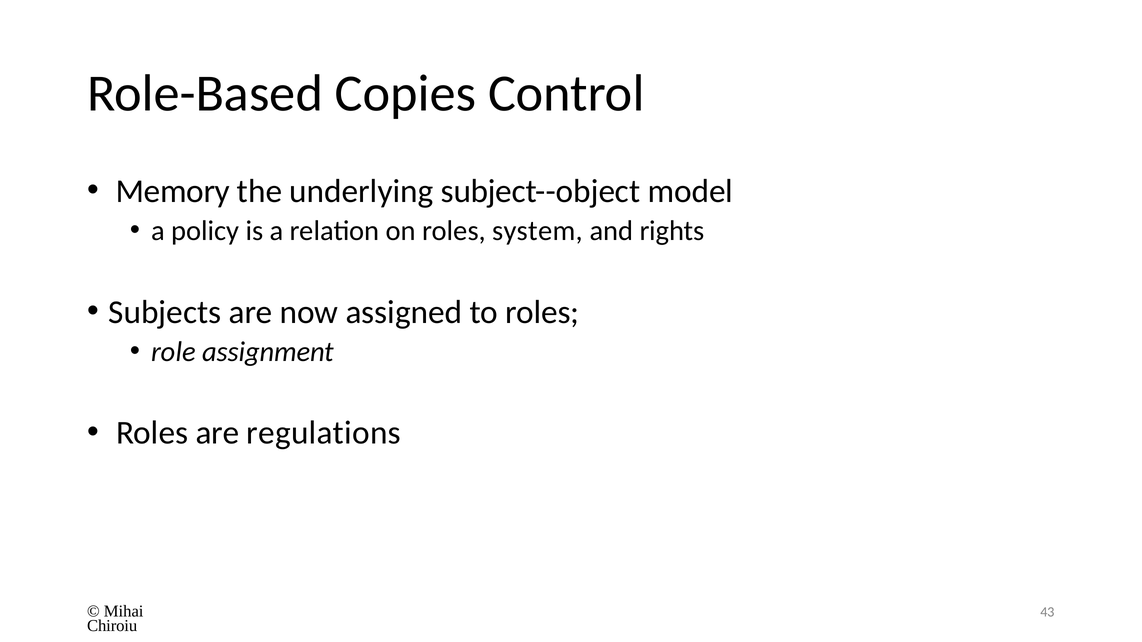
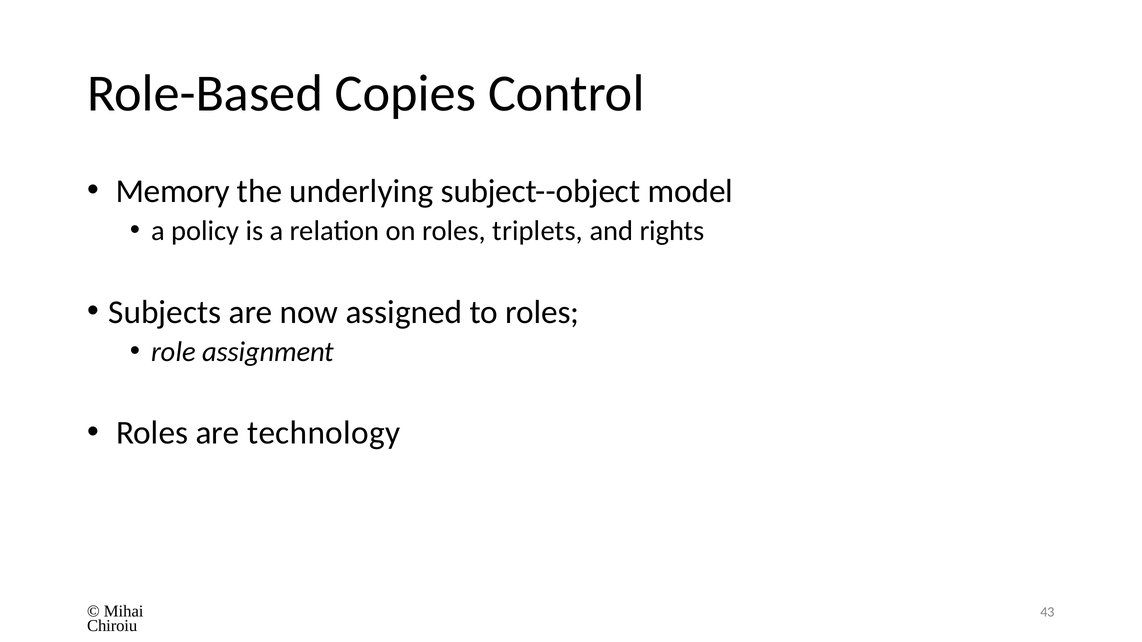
system: system -> triplets (538, 231)
regulations: regulations -> technology (324, 433)
